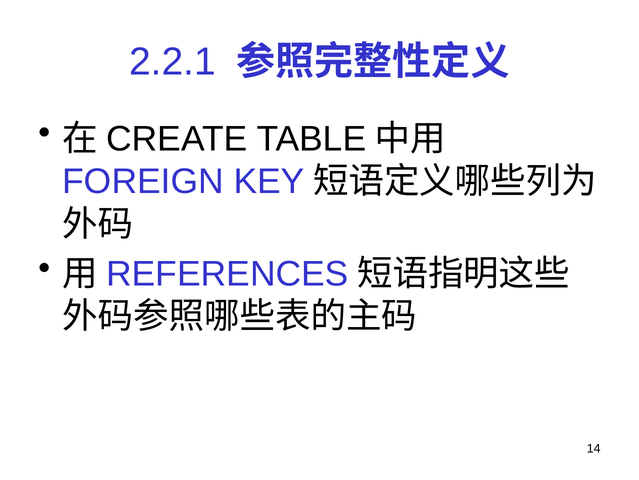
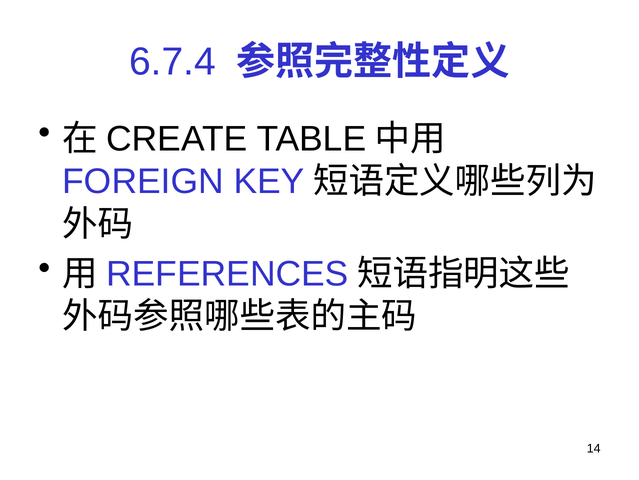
2.2.1: 2.2.1 -> 6.7.4 (173, 62)
